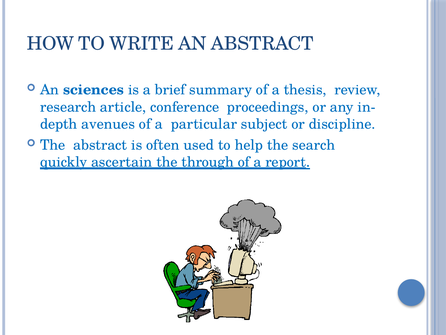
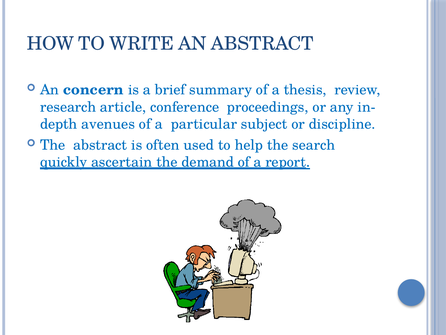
sciences: sciences -> concern (93, 90)
through: through -> demand (208, 162)
